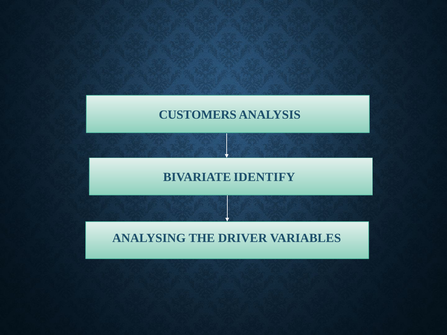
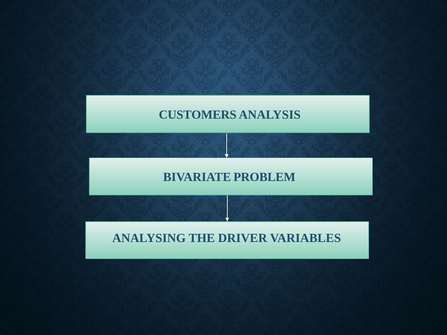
IDENTIFY: IDENTIFY -> PROBLEM (264, 177)
